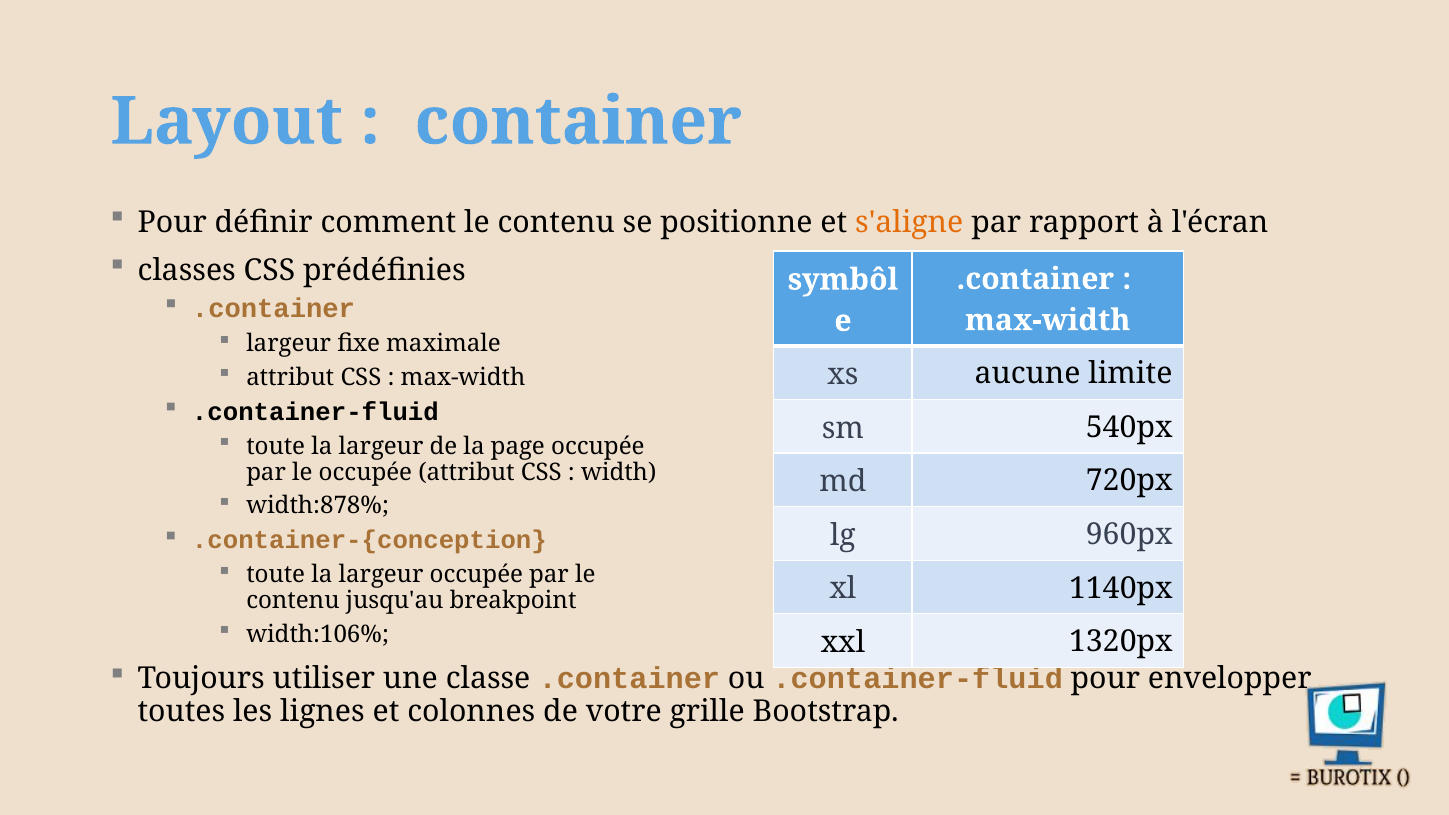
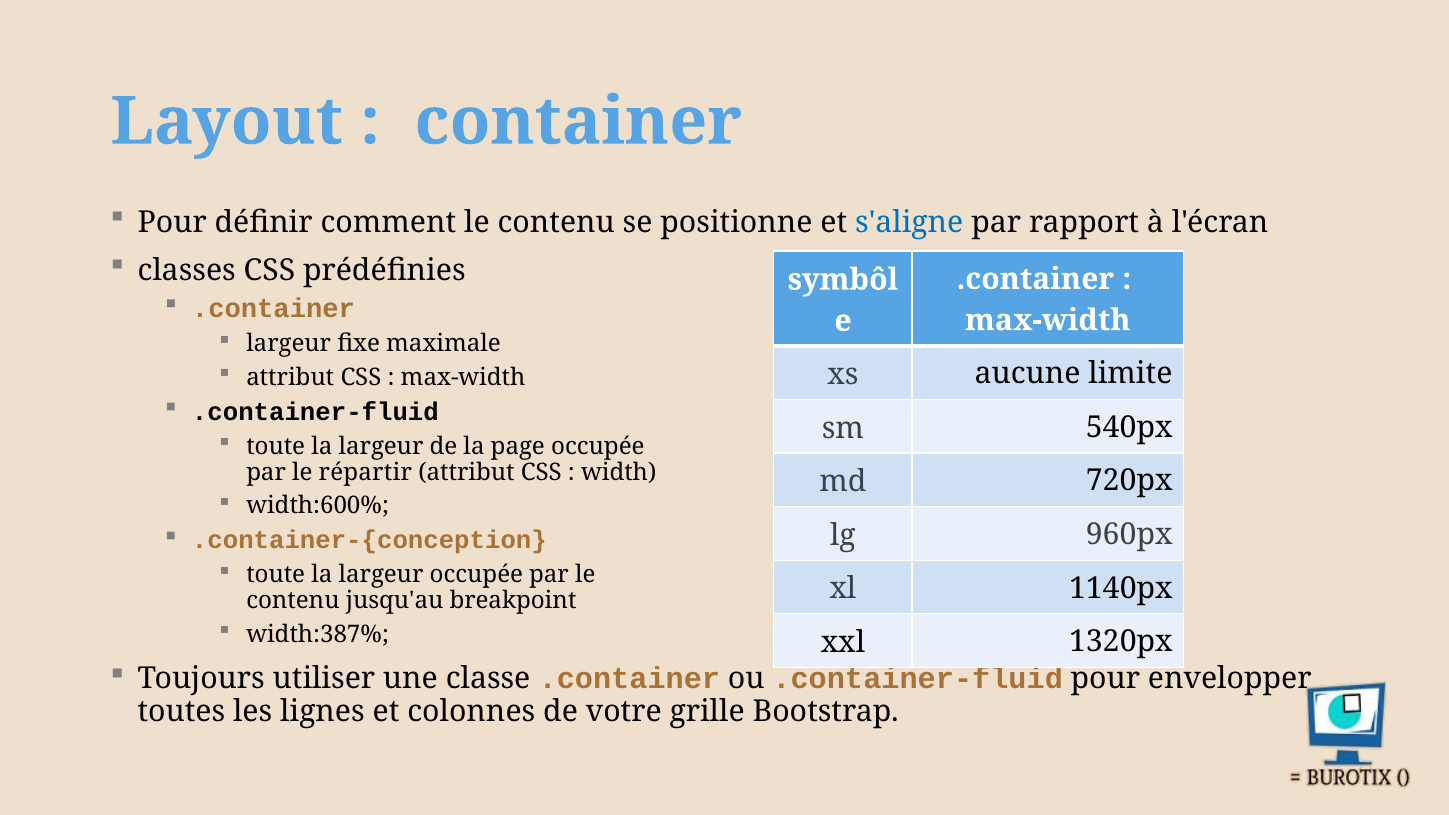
s'aligne colour: orange -> blue (909, 222)
le occupée: occupée -> répartir (365, 472)
width:878%: width:878% -> width:600% (318, 506)
width:106%: width:106% -> width:387% (318, 634)
